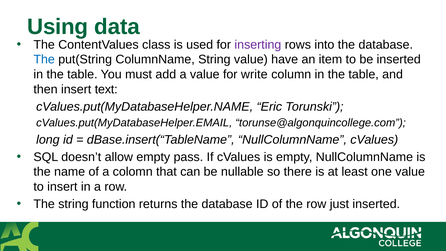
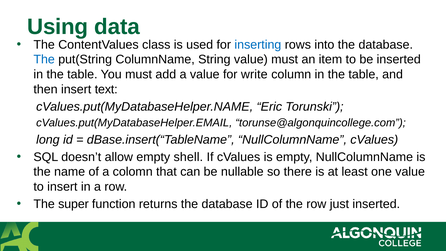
inserting colour: purple -> blue (258, 45)
value have: have -> must (285, 60)
pass: pass -> shell (188, 157)
The string: string -> super (73, 204)
